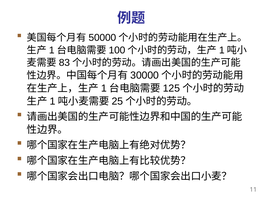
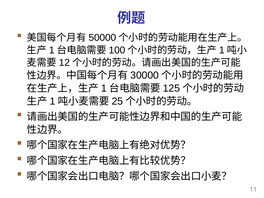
83: 83 -> 12 (64, 63)
